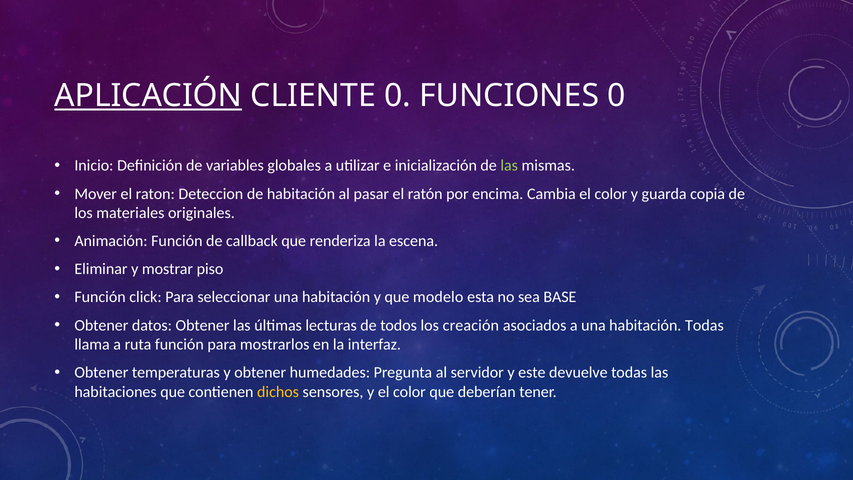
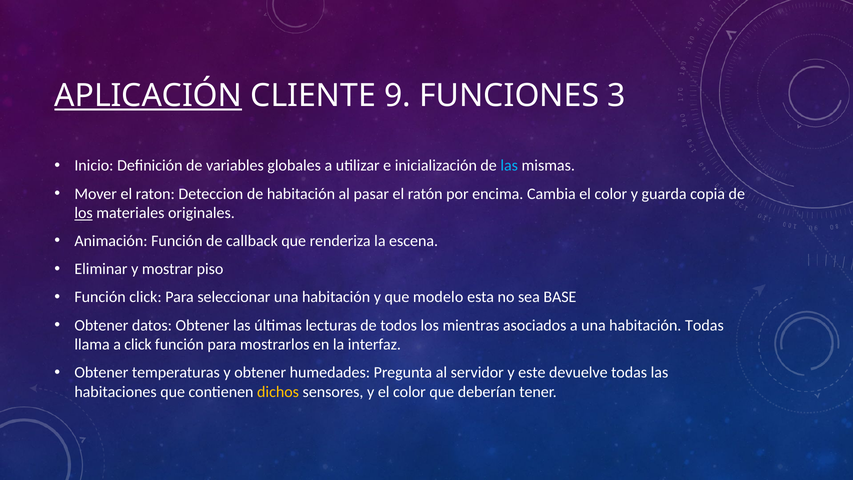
CLIENTE 0: 0 -> 9 (397, 96)
FUNCIONES 0: 0 -> 3 (617, 96)
las colour: light green -> light blue (509, 166)
los underline: none -> present (84, 213)
creación: creación -> mientras (471, 325)
a ruta: ruta -> click (138, 344)
